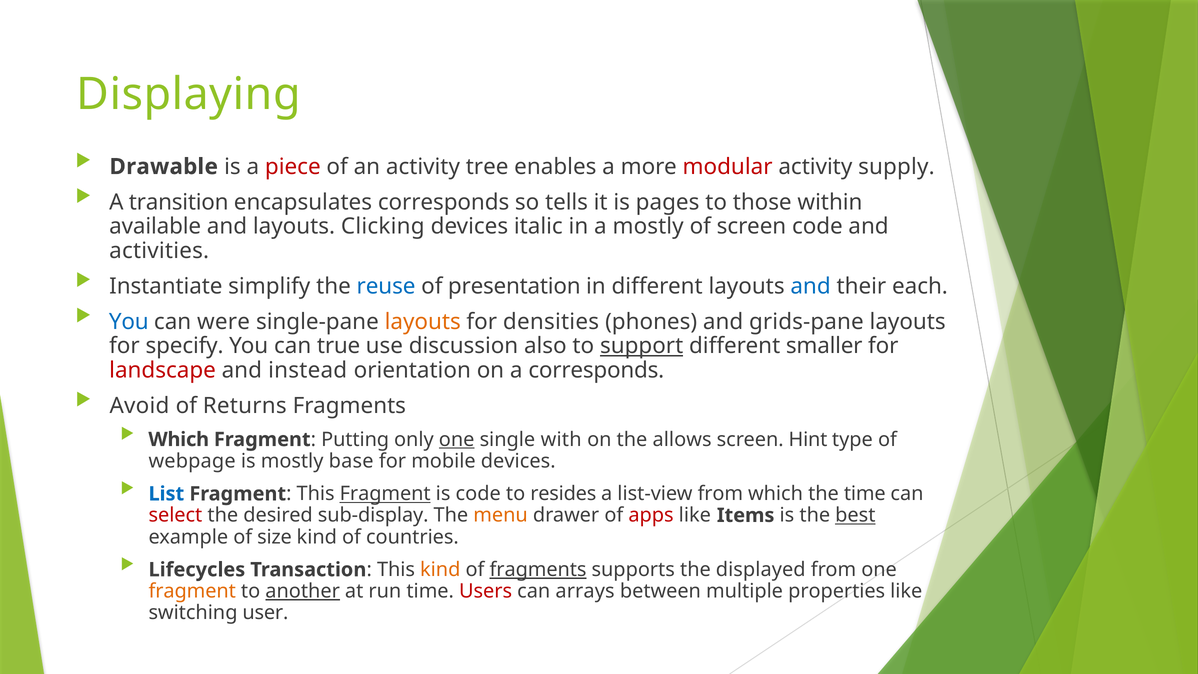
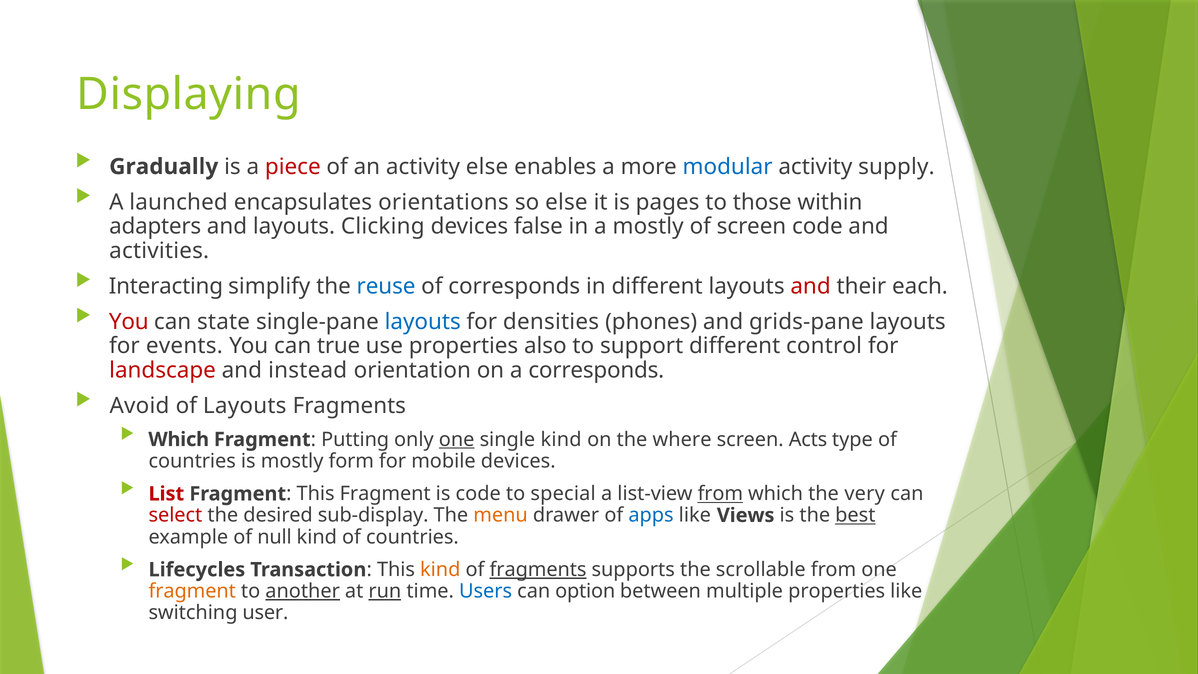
Drawable: Drawable -> Gradually (164, 167)
activity tree: tree -> else (487, 167)
modular colour: red -> blue (728, 167)
transition: transition -> launched (179, 202)
encapsulates corresponds: corresponds -> orientations (443, 202)
so tells: tells -> else (566, 202)
available: available -> adapters (155, 226)
italic: italic -> false (538, 226)
Instantiate: Instantiate -> Interacting (166, 286)
of presentation: presentation -> corresponds (514, 286)
and colour: blue -> red (811, 286)
You colour: blue -> red (129, 322)
were: were -> state (224, 322)
layouts colour: orange -> blue (423, 322)
specify: specify -> events (184, 346)
use discussion: discussion -> properties (464, 346)
support underline: present -> none (642, 346)
smaller: smaller -> control (824, 346)
of Returns: Returns -> Layouts (245, 406)
single with: with -> kind (561, 439)
allows: allows -> where (682, 439)
Hint: Hint -> Acts (808, 439)
webpage: webpage -> countries (192, 461)
base: base -> form (351, 461)
List colour: blue -> red (166, 494)
Fragment underline: present -> none (385, 494)
resides: resides -> special (563, 494)
from underline: none -> present (720, 494)
the time: time -> very (865, 494)
apps colour: red -> blue (651, 515)
Items: Items -> Views (746, 515)
size: size -> null (275, 537)
displayed: displayed -> scrollable (761, 570)
run underline: none -> present (385, 591)
Users colour: red -> blue (486, 591)
arrays: arrays -> option (585, 591)
